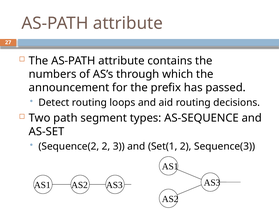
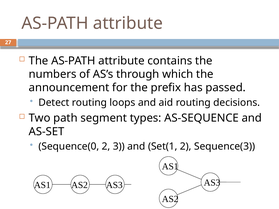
Sequence(2: Sequence(2 -> Sequence(0 (69, 147)
